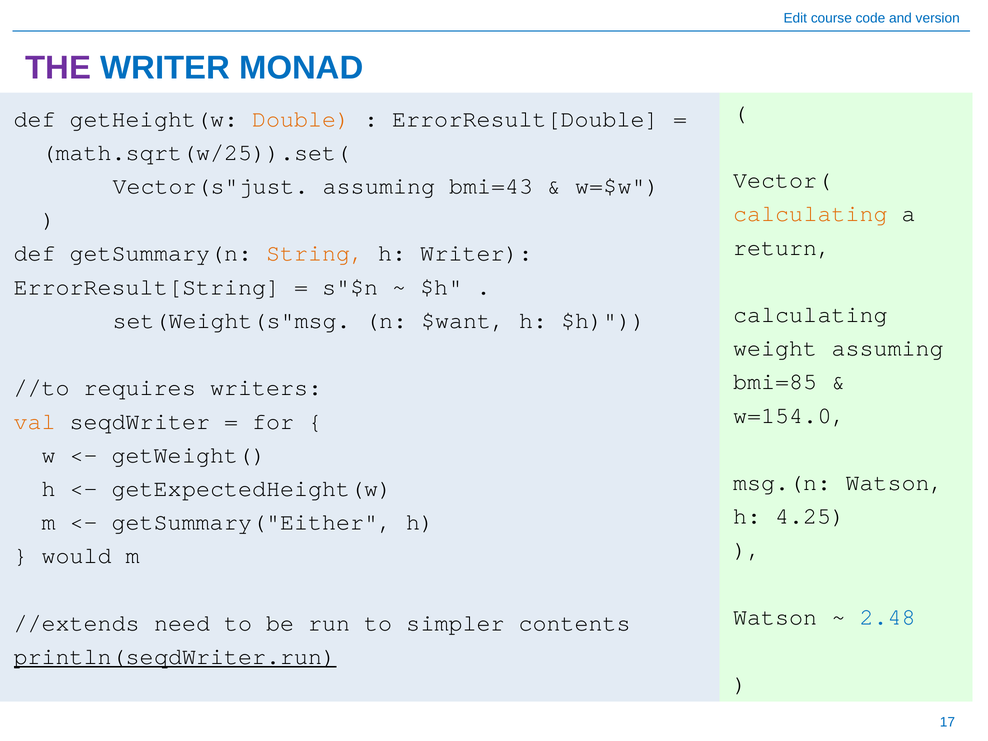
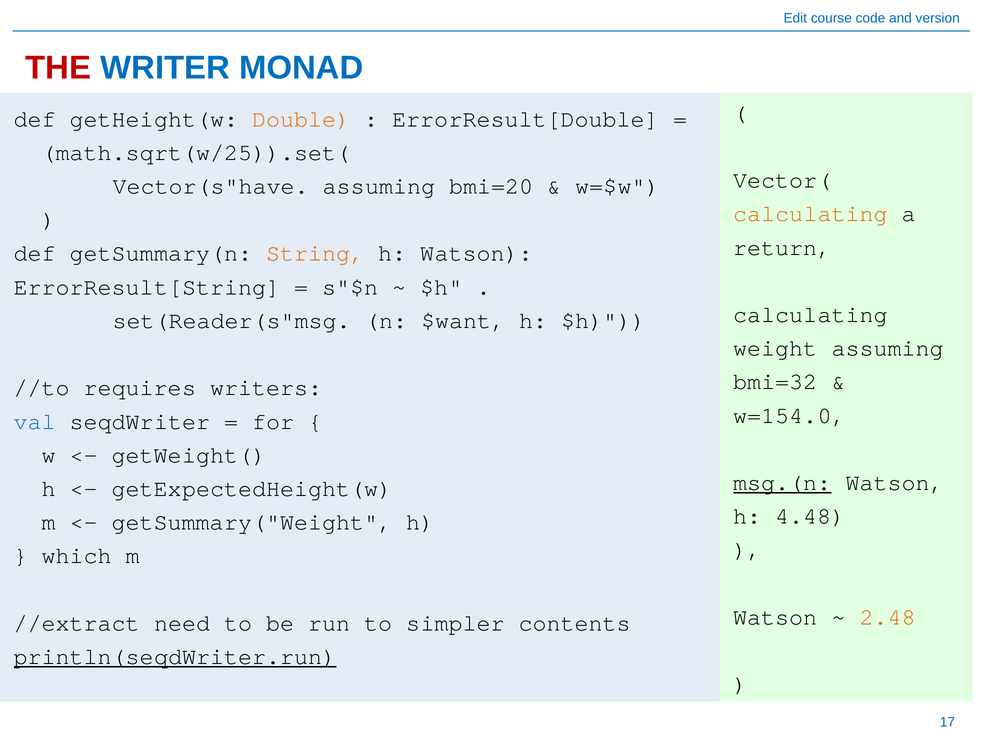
THE colour: purple -> red (58, 68)
Vector(s"just: Vector(s"just -> Vector(s"have (211, 186)
bmi=43: bmi=43 -> bmi=20 (491, 186)
h Writer: Writer -> Watson (477, 253)
set(Weight(s"msg: set(Weight(s"msg -> set(Reader(s"msg (232, 320)
bmi=85: bmi=85 -> bmi=32 (775, 382)
val colour: orange -> blue (35, 421)
msg.(n underline: none -> present (782, 483)
4.25: 4.25 -> 4.48 (810, 516)
getSummary("Either: getSummary("Either -> getSummary("Weight (252, 522)
would: would -> which (77, 556)
2.48 colour: blue -> orange (888, 617)
//extends: //extends -> //extract (77, 623)
